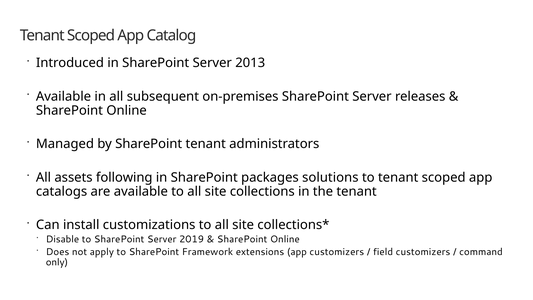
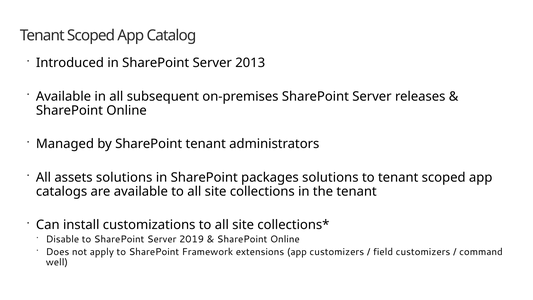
assets following: following -> solutions (124, 177)
only: only -> well (57, 262)
